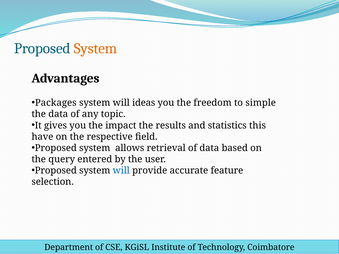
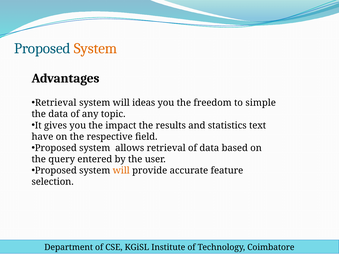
Packages: Packages -> Retrieval (56, 103)
this: this -> text (258, 126)
will colour: blue -> orange (121, 171)
